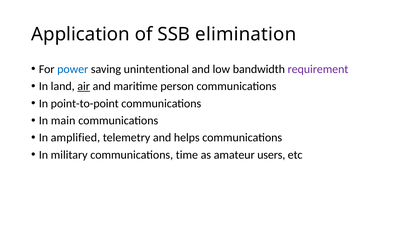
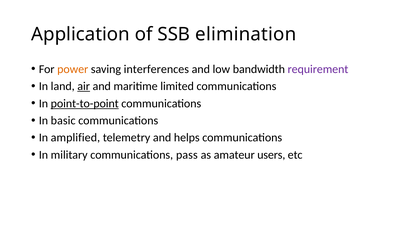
power colour: blue -> orange (73, 69)
unintentional: unintentional -> interferences (156, 69)
person: person -> limited (177, 86)
point-to-point underline: none -> present (85, 103)
main: main -> basic (63, 121)
time: time -> pass (187, 155)
